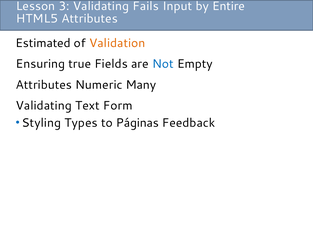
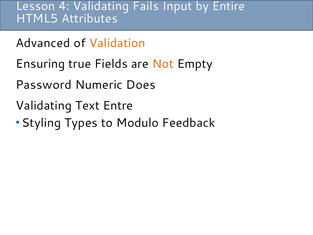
3: 3 -> 4 (64, 6)
Estimated: Estimated -> Advanced (43, 43)
Not colour: blue -> orange (163, 64)
Attributes: Attributes -> Password (44, 85)
Many: Many -> Does (141, 85)
Form: Form -> Entre (118, 105)
Páginas: Páginas -> Modulo (137, 123)
